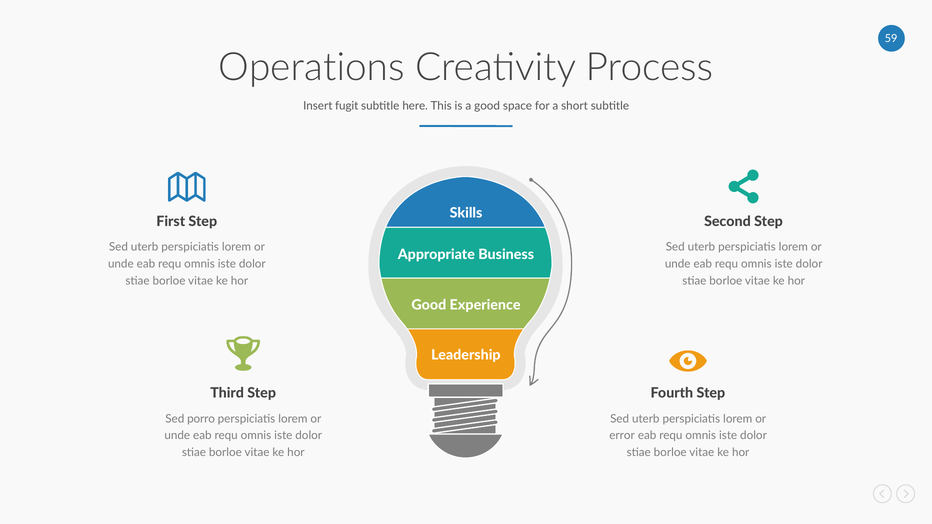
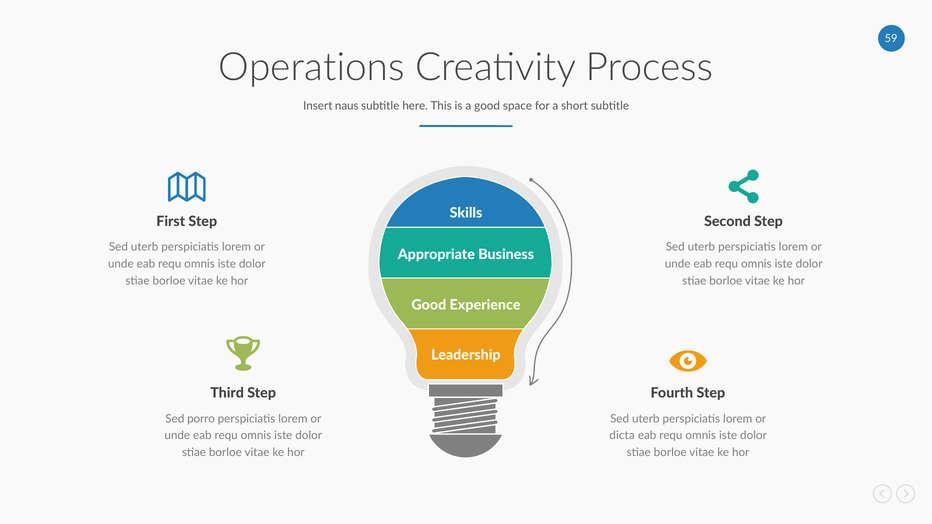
fugit: fugit -> naus (347, 106)
error: error -> dicta (622, 436)
